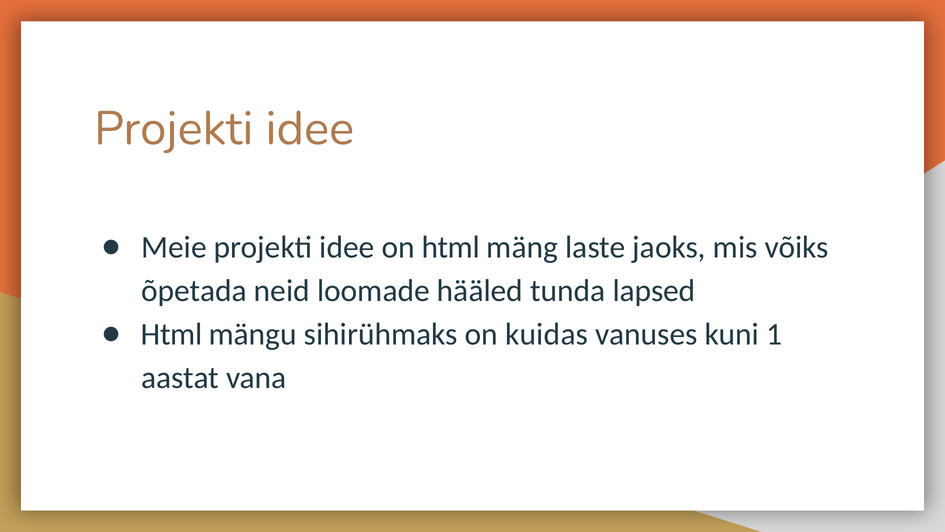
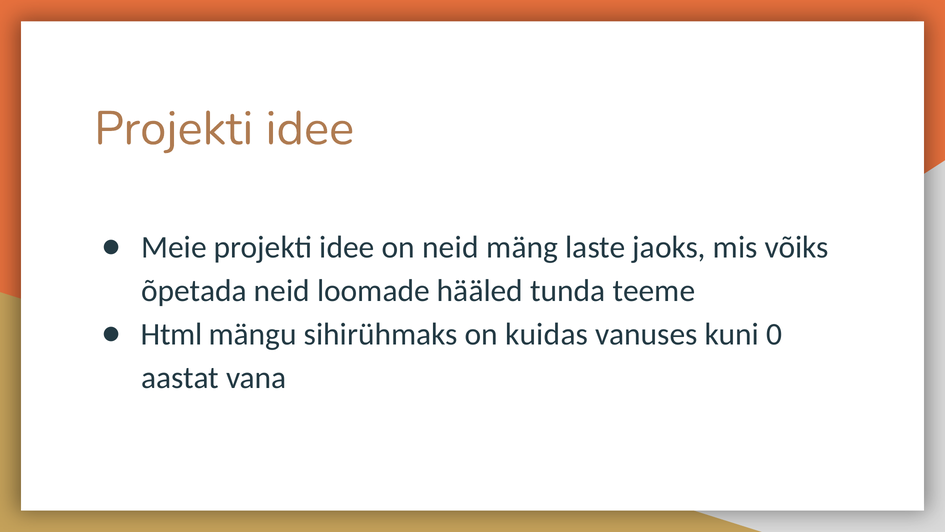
on html: html -> neid (450, 247)
lapsed: lapsed -> teeme (654, 291)
1: 1 -> 0 (774, 334)
